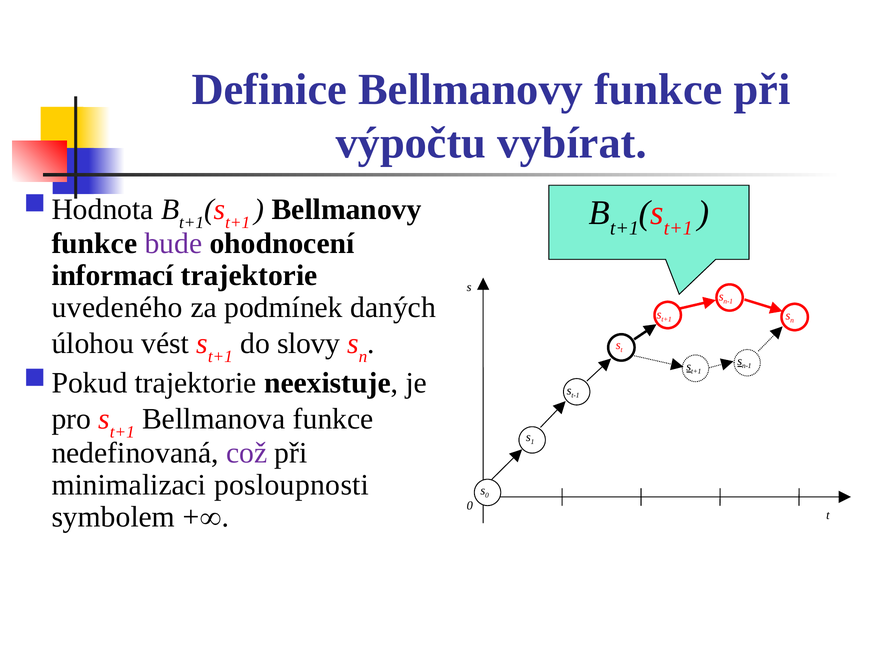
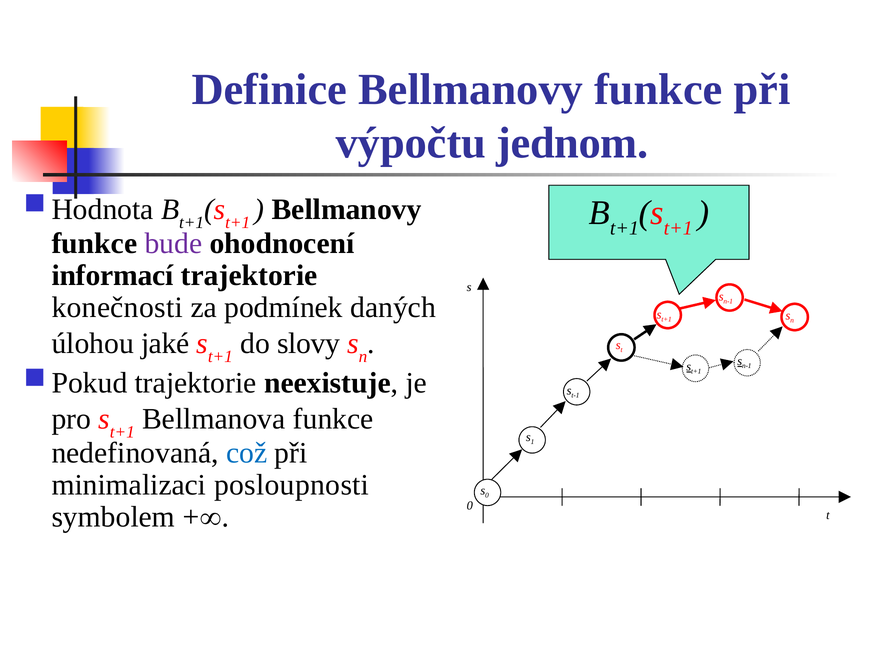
vybírat: vybírat -> jednom (572, 143)
uvedeného: uvedeného -> konečnosti (117, 308)
vést: vést -> jaké (165, 344)
což colour: purple -> blue (247, 453)
